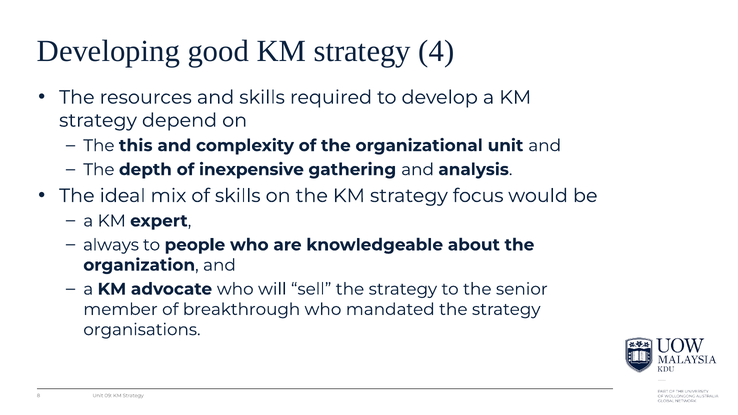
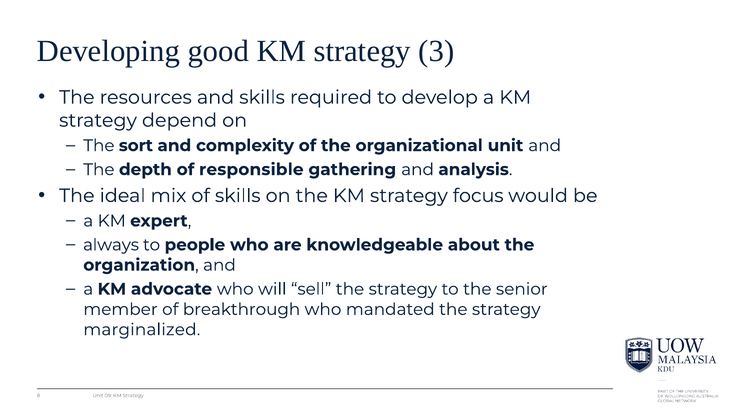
4: 4 -> 3 (436, 51)
this: this -> sort (136, 146)
inexpensive: inexpensive -> responsible (251, 170)
organisations: organisations -> marginalized (142, 330)
